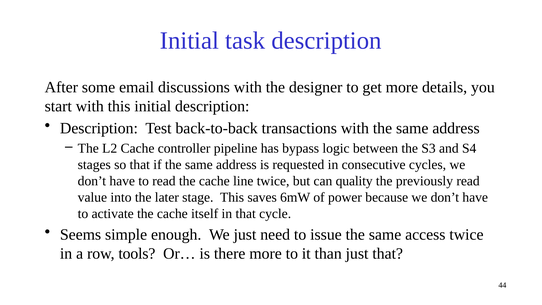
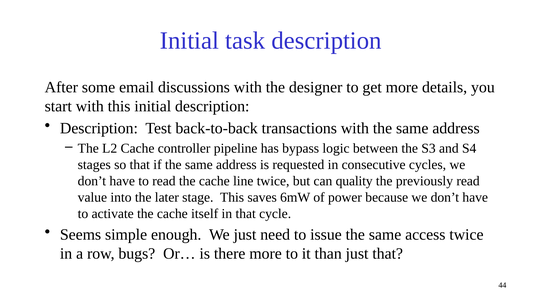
tools: tools -> bugs (137, 253)
